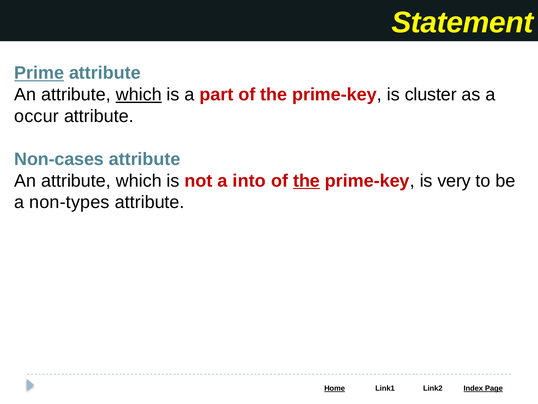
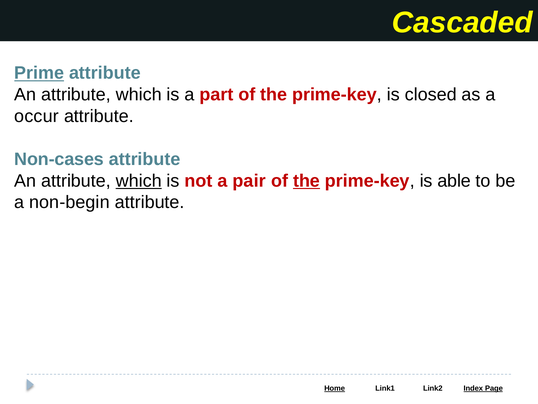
Statement: Statement -> Cascaded (462, 23)
which underline: present -> none (139, 94)
cluster: cluster -> closed (431, 94)
which underline: none -> present (139, 181)
into: into -> pair (249, 181)
very: very -> able (454, 181)
non-types: non-types -> non-begin (69, 202)
